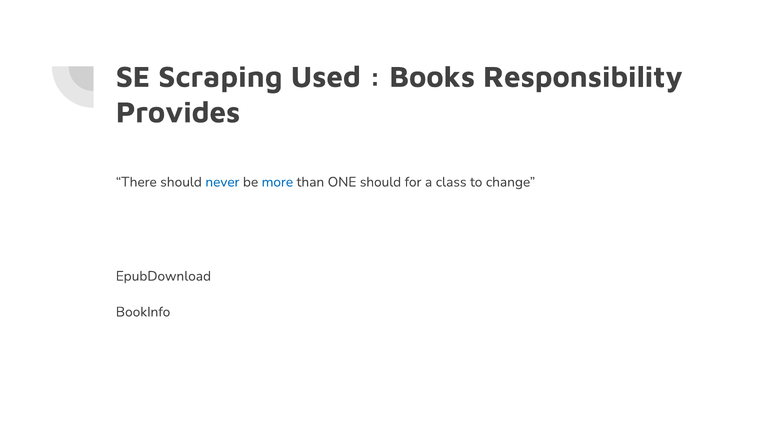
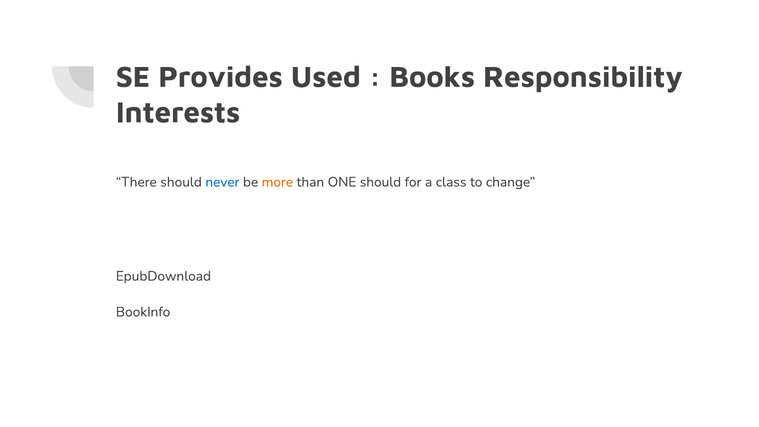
Scraping: Scraping -> Provides (221, 77)
Provides: Provides -> Interests (178, 113)
more colour: blue -> orange (277, 182)
